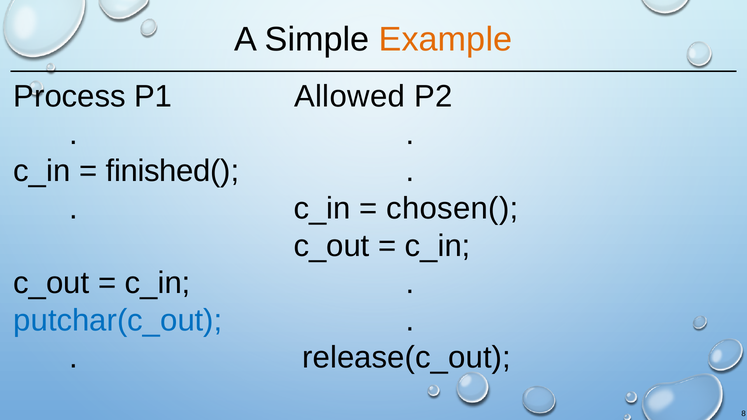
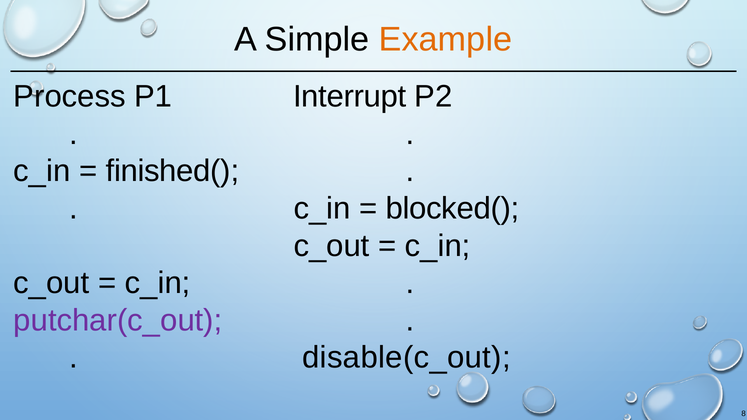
Allowed: Allowed -> Interrupt (350, 96)
chosen(: chosen( -> blocked( (453, 209)
putchar(c_out colour: blue -> purple (118, 321)
release(c_out: release(c_out -> disable(c_out (406, 358)
